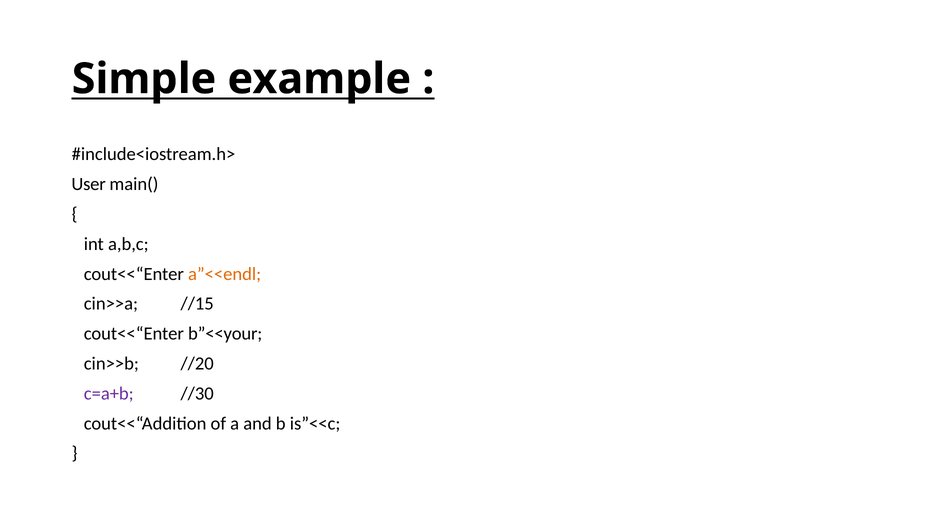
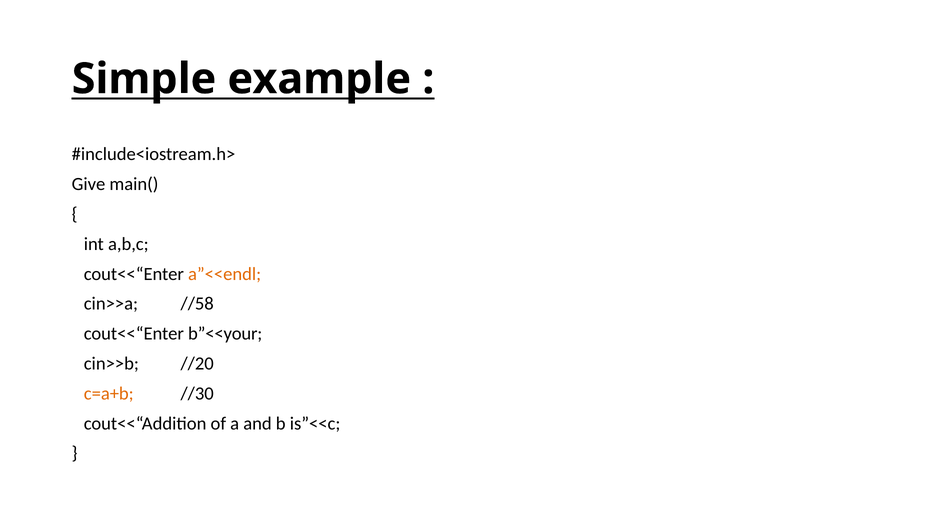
User: User -> Give (89, 184)
//15: //15 -> //58 (197, 304)
c=a+b colour: purple -> orange (109, 394)
